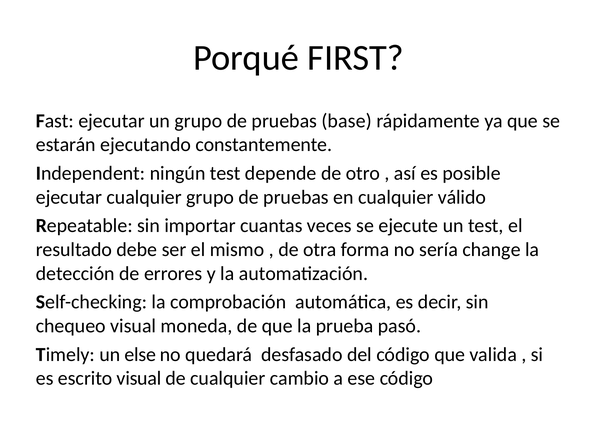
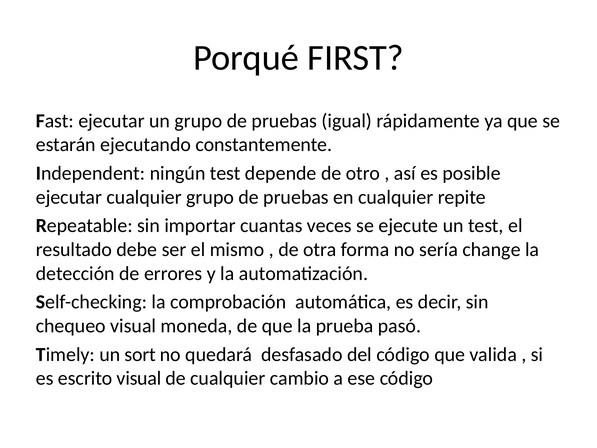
base: base -> igual (347, 121)
válido: válido -> repite (462, 197)
else: else -> sort (140, 354)
